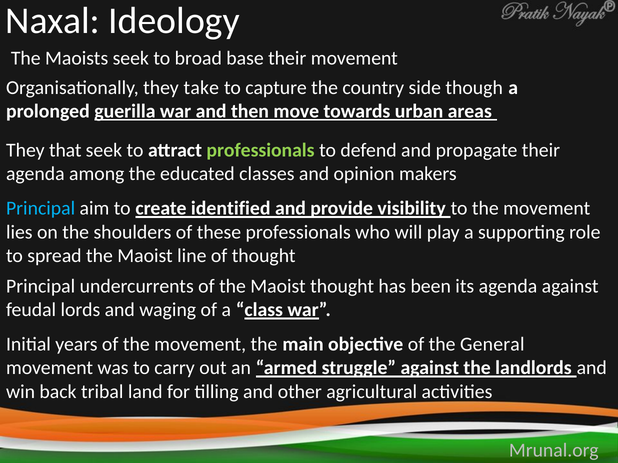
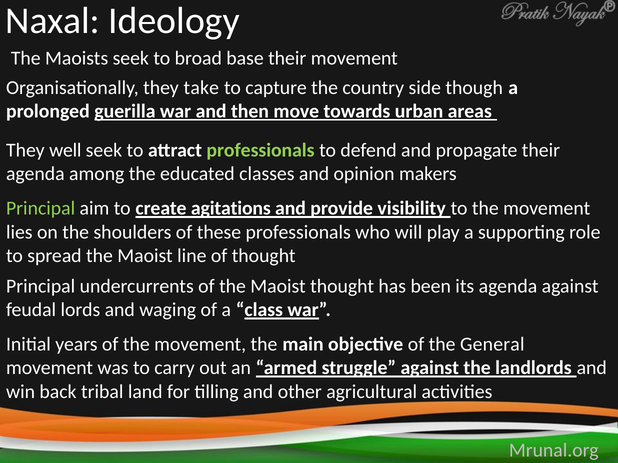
that: that -> well (65, 150)
Principal colour: light blue -> light green (41, 209)
identified: identified -> agitations (231, 209)
